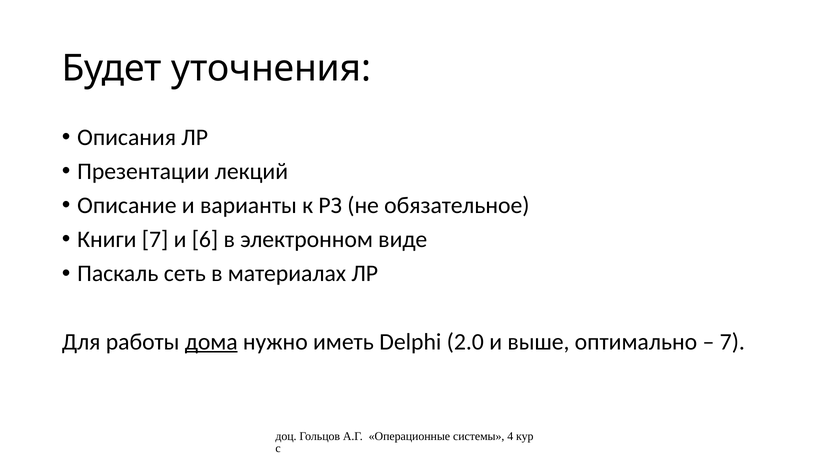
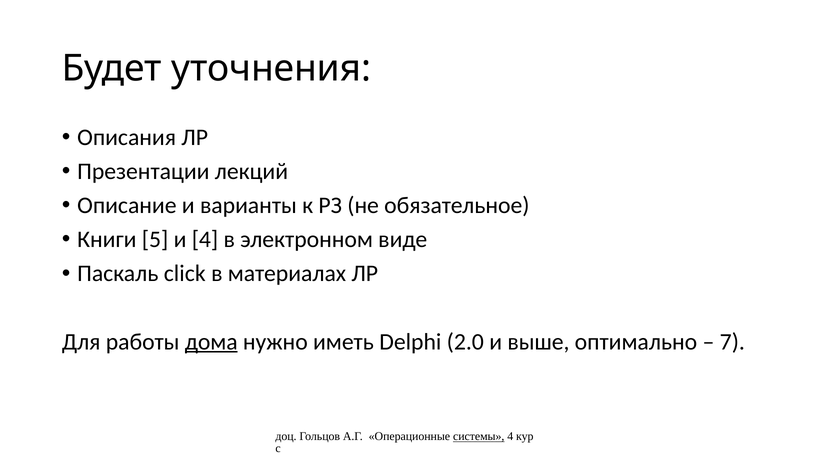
Книги 7: 7 -> 5 (155, 240)
и 6: 6 -> 4 (205, 240)
сеть: сеть -> click (185, 274)
системы underline: none -> present (479, 437)
